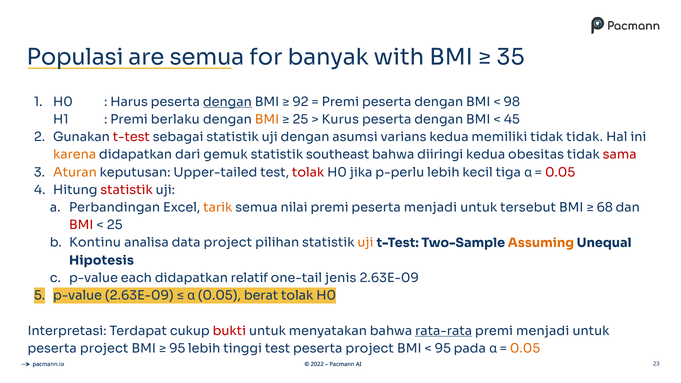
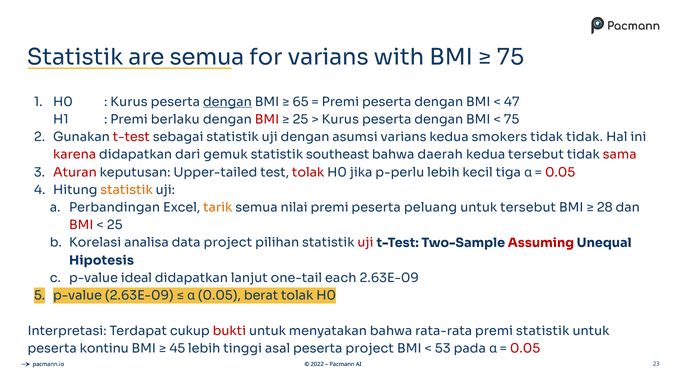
Populasi: Populasi -> Statistik (75, 57)
for banyak: banyak -> varians (328, 57)
35: 35 -> 75 (511, 57)
Harus: Harus -> Kurus (129, 102)
92: 92 -> 65 (301, 102)
98: 98 -> 47 (512, 102)
BMI colour: orange -> red (267, 119)
45: 45 -> 75 (512, 119)
memiliki: memiliki -> smokers (499, 137)
karena colour: orange -> red (75, 155)
diiringi: diiringi -> daerah (440, 155)
kedua obesitas: obesitas -> tersebut (536, 155)
Aturan colour: orange -> red (75, 172)
statistik colour: red -> orange (127, 190)
peserta menjadi: menjadi -> peluang (430, 208)
68: 68 -> 28 (605, 208)
Kontinu: Kontinu -> Korelasi (95, 243)
uji colour: orange -> red (365, 243)
Assuming colour: orange -> red (541, 243)
each: each -> ideal (136, 278)
relatif: relatif -> lanjut (249, 278)
jenis: jenis -> each (341, 278)
rata-rata underline: present -> none (444, 331)
premi menjadi: menjadi -> statistik (543, 331)
project: project -> kontinu (104, 348)
95: 95 -> 45 (177, 348)
tinggi test: test -> asal (278, 348)
95: 95 -> 53 (443, 348)
0.05 colour: orange -> red (525, 348)
